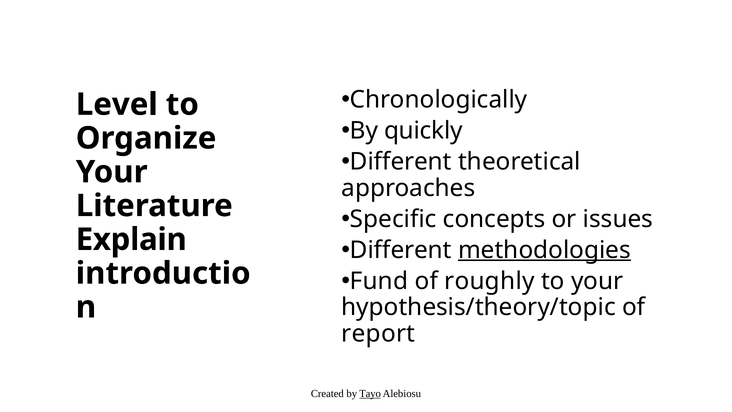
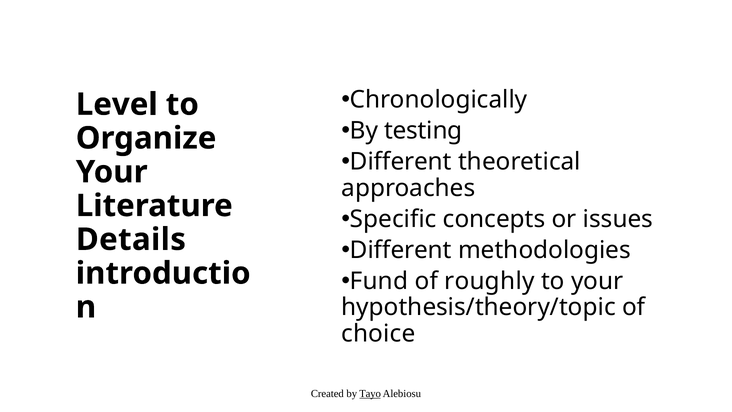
quickly: quickly -> testing (423, 131)
Explain: Explain -> Details (131, 239)
methodologies underline: present -> none (544, 250)
report: report -> choice (378, 334)
